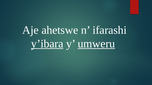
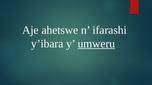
y’ibara underline: present -> none (47, 44)
